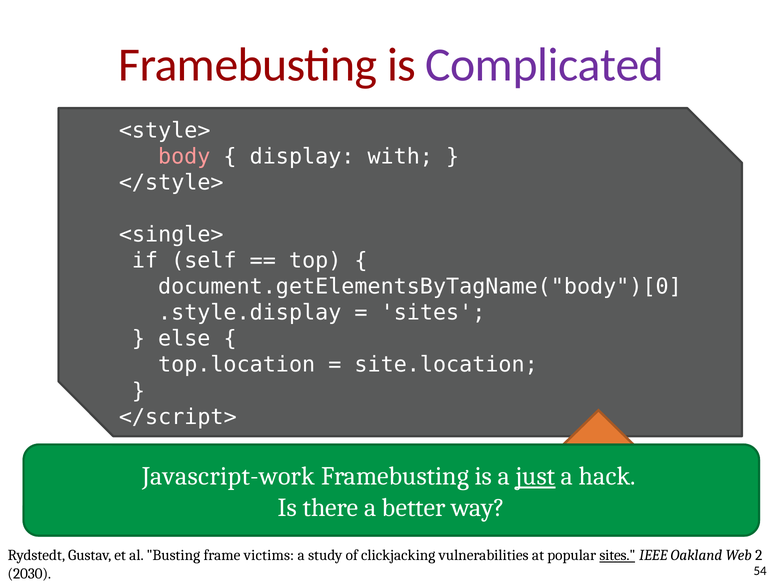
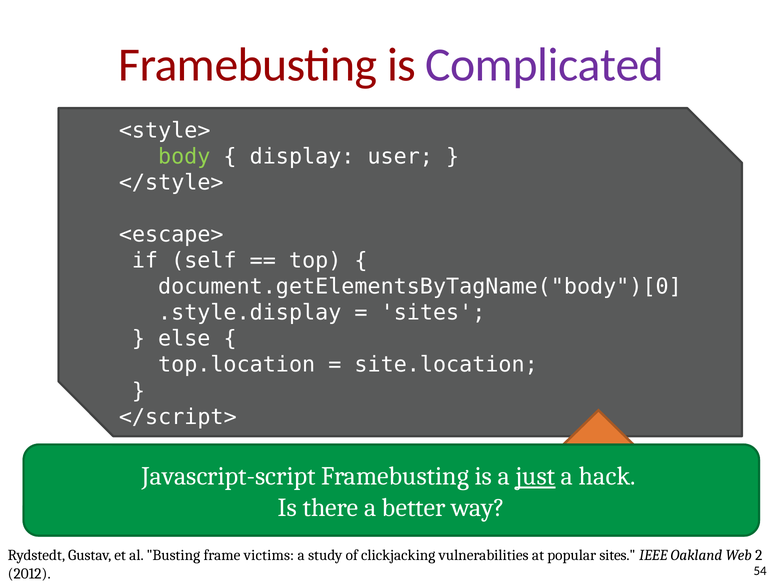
body colour: pink -> light green (184, 156)
with: with -> user (400, 156)
<single>: <single> -> <escape> (171, 234)
Javascript-work: Javascript-work -> Javascript-script (229, 476)
sites underline: present -> none (617, 555)
2030: 2030 -> 2012 (29, 573)
